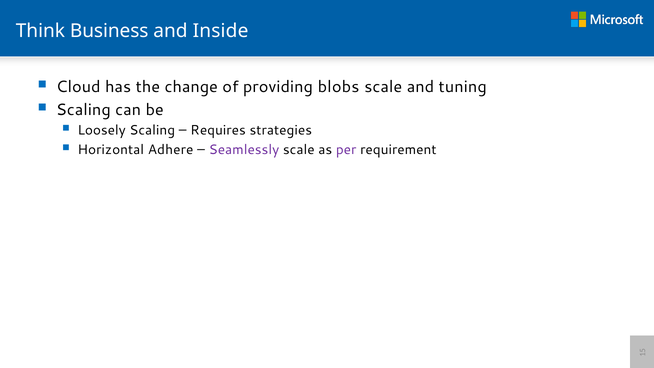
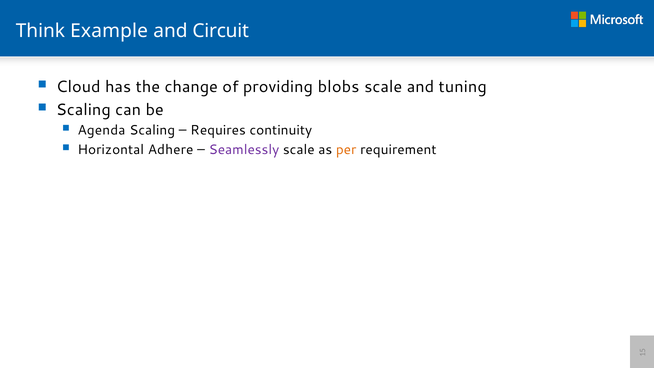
Business: Business -> Example (109, 31)
Inside: Inside -> Circuit (221, 31)
Loosely: Loosely -> Agenda (101, 130)
strategies: strategies -> continuity (281, 130)
per colour: purple -> orange (346, 149)
